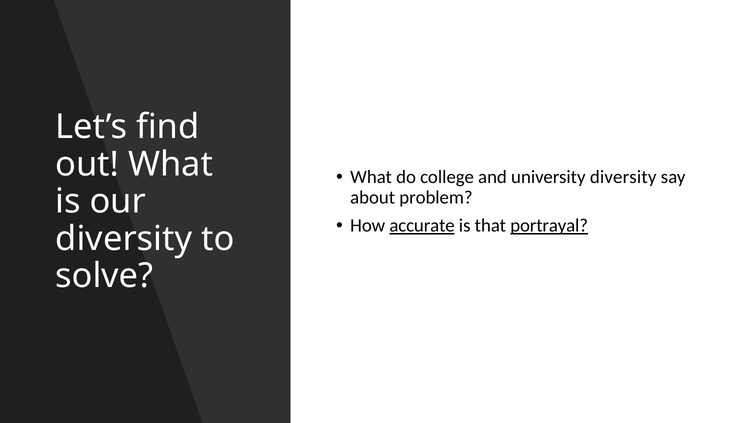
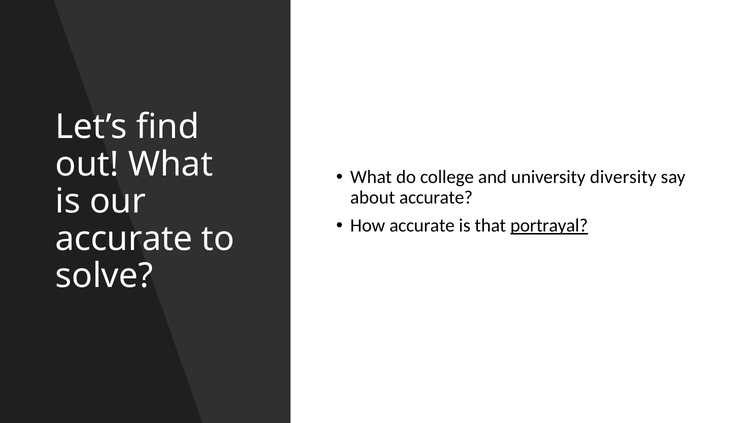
about problem: problem -> accurate (436, 198)
accurate underline: present -> none (422, 226)
diversity: diversity -> accurate (124, 239)
